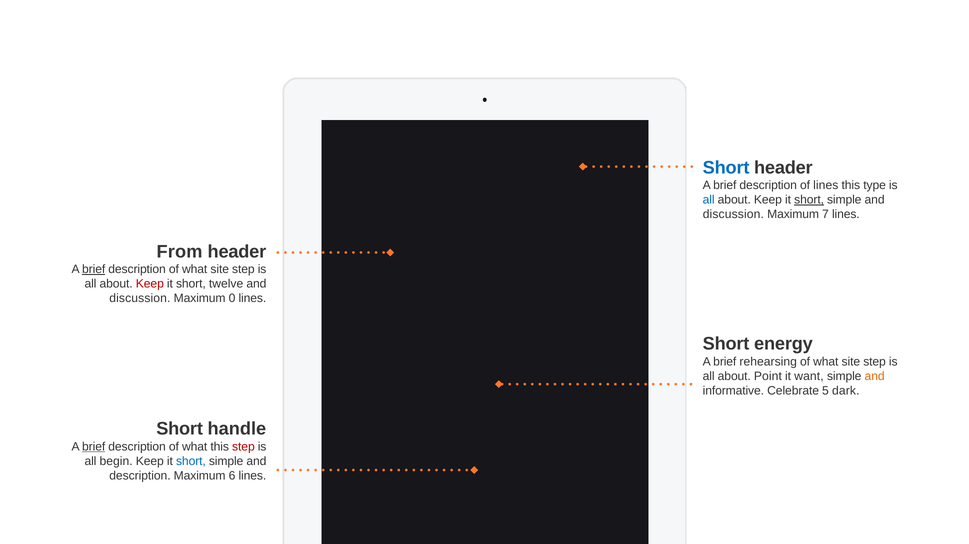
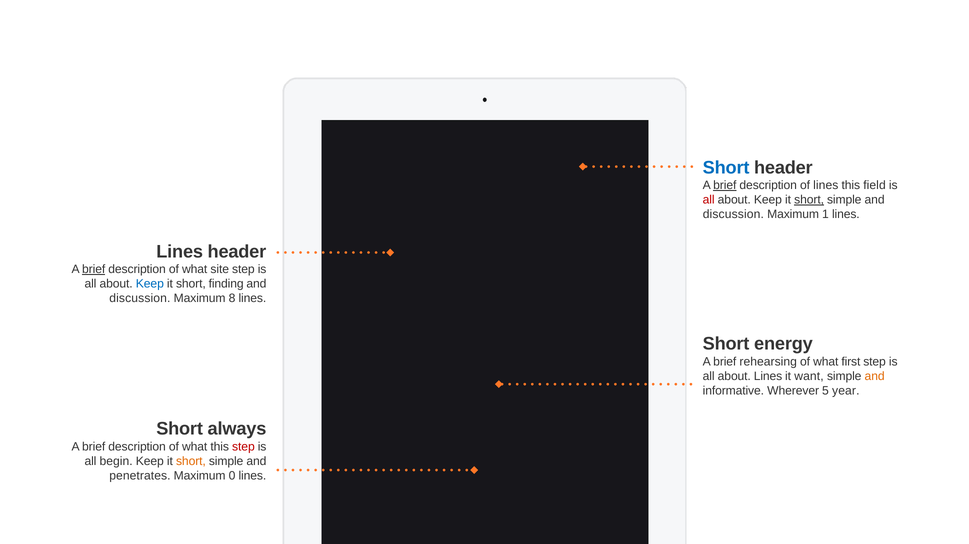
brief underline: none -> present (725, 185)
type: type -> field (875, 185)
all colour: blue -> red (709, 200)
7: 7 -> 1 (825, 214)
From: From -> Lines (180, 252)
Keep colour: red -> blue (150, 284)
twelve: twelve -> finding (226, 284)
0: 0 -> 8 (232, 298)
site: site -> first (851, 362)
about Point: Point -> Lines (768, 376)
Celebrate: Celebrate -> Wherever (793, 391)
dark: dark -> year (846, 391)
handle: handle -> always (237, 429)
brief underline: present -> none (94, 446)
short colour: blue -> orange (191, 461)
description: description -> penetrates (140, 475)
6: 6 -> 0 (232, 475)
